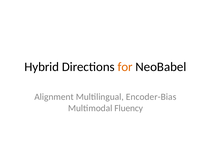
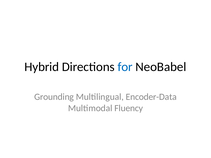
for colour: orange -> blue (125, 67)
Alignment: Alignment -> Grounding (54, 97)
Encoder-Bias: Encoder-Bias -> Encoder-Data (151, 97)
